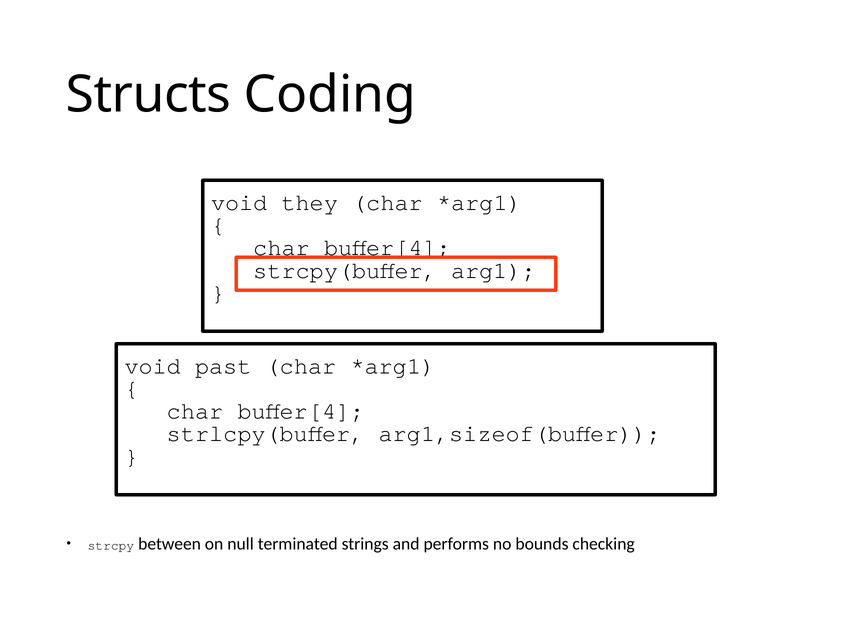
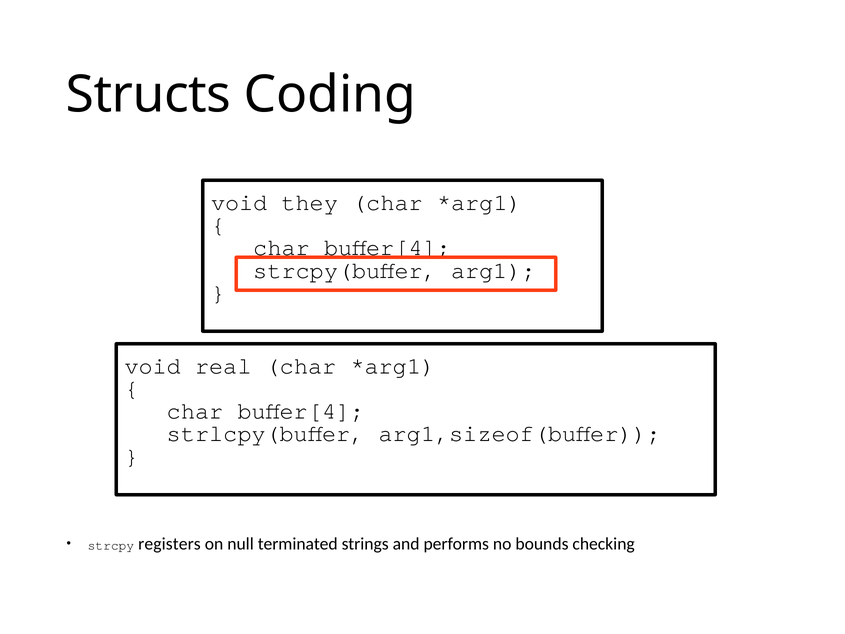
past: past -> real (223, 366)
between: between -> registers (169, 544)
